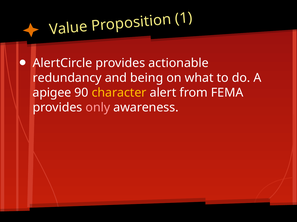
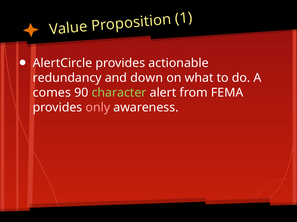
being: being -> down (147, 78)
apigee: apigee -> comes (52, 93)
character colour: yellow -> light green (119, 93)
